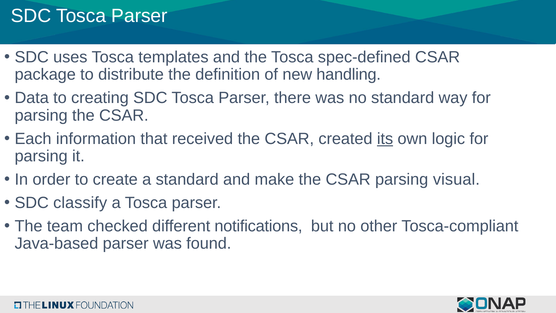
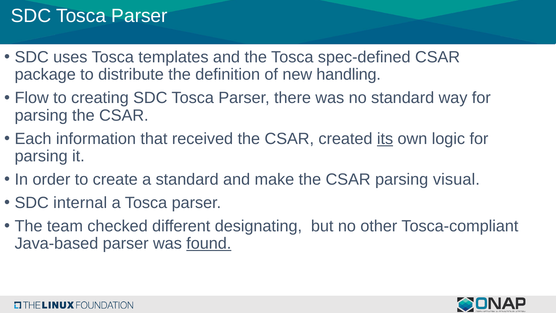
Data: Data -> Flow (32, 98)
classify: classify -> internal (80, 203)
notifications: notifications -> designating (258, 226)
found underline: none -> present (209, 243)
